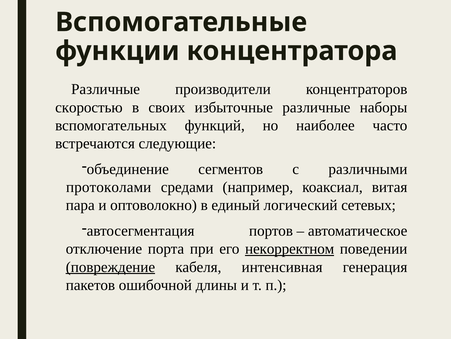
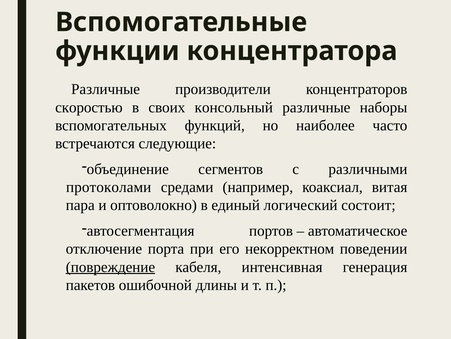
избыточные: избыточные -> консольный (234, 107)
сетевых: сетевых -> состоит (368, 205)
некорректном underline: present -> none (290, 248)
